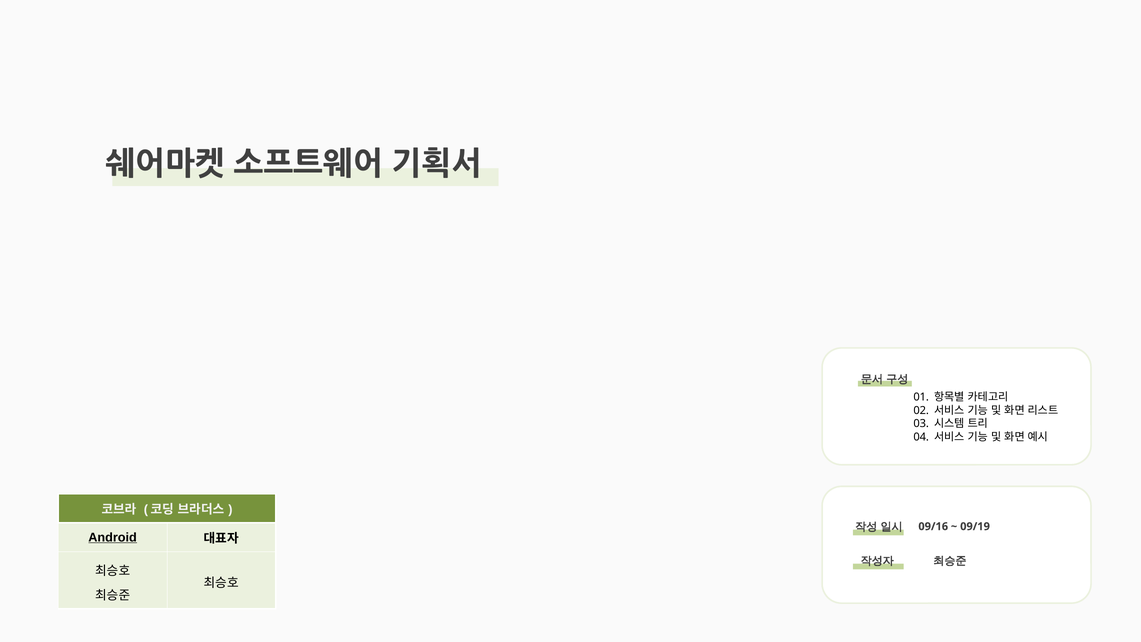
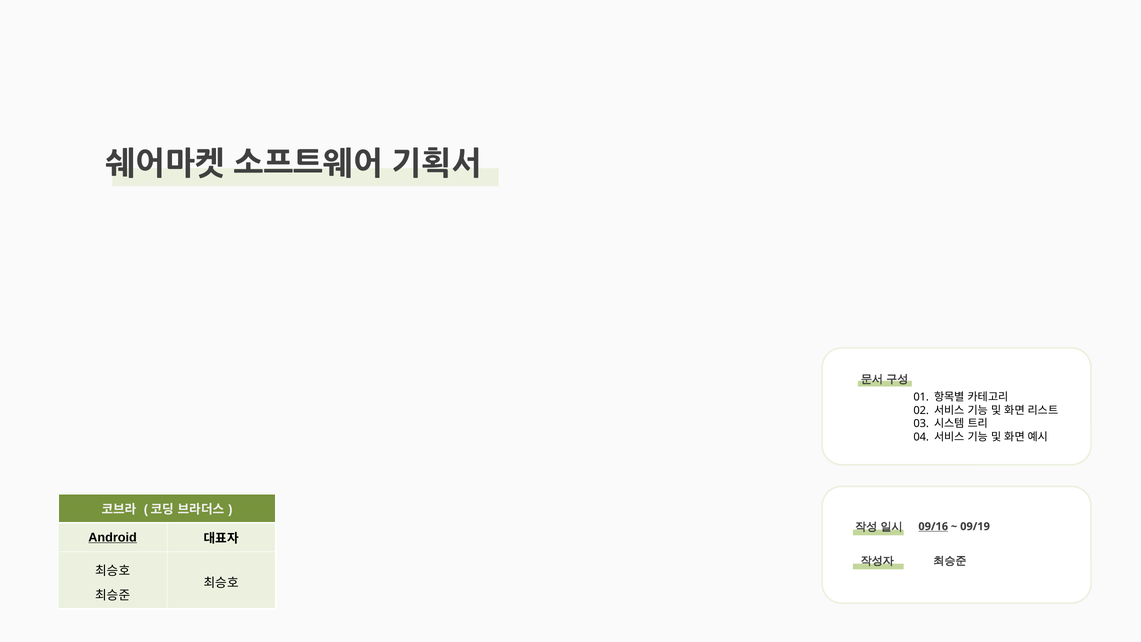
09/16 underline: none -> present (933, 526)
